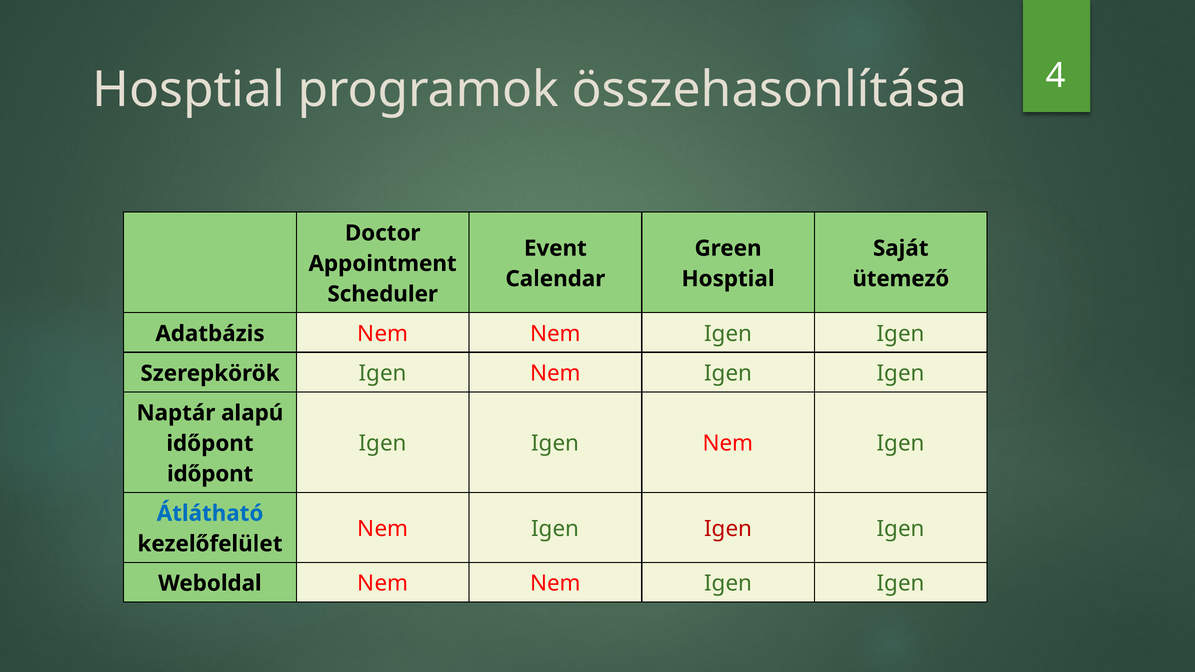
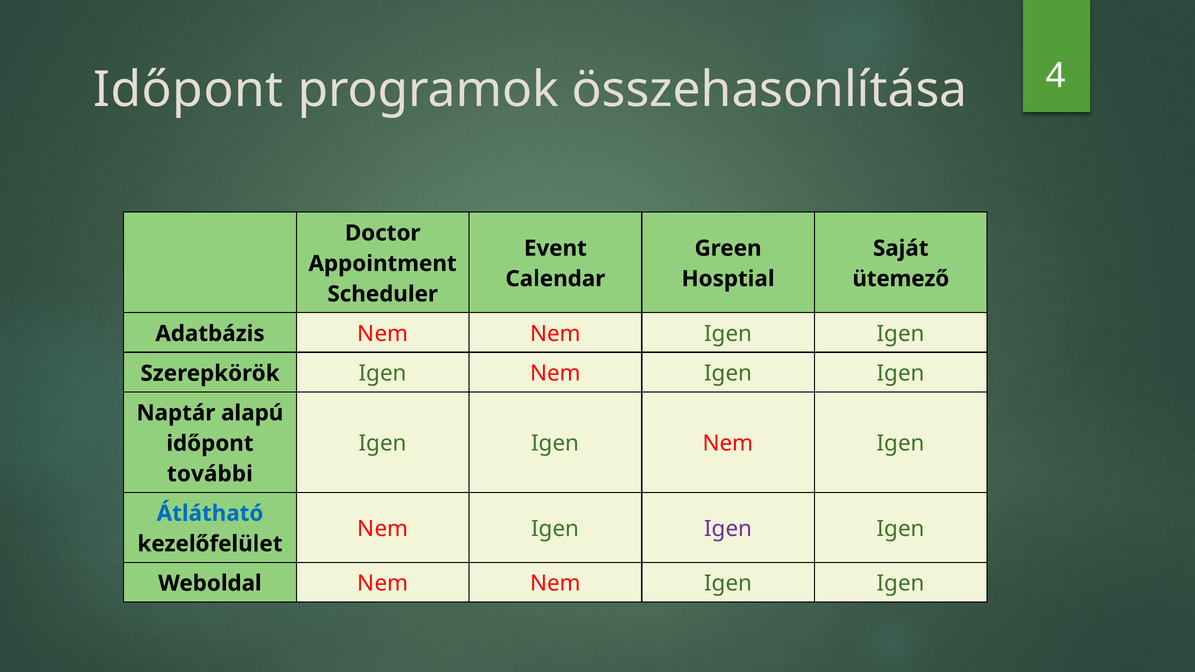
Hosptial: Hosptial -> Időpont (188, 90)
időpont: időpont -> további (210, 474)
Igen colour: red -> purple (728, 529)
